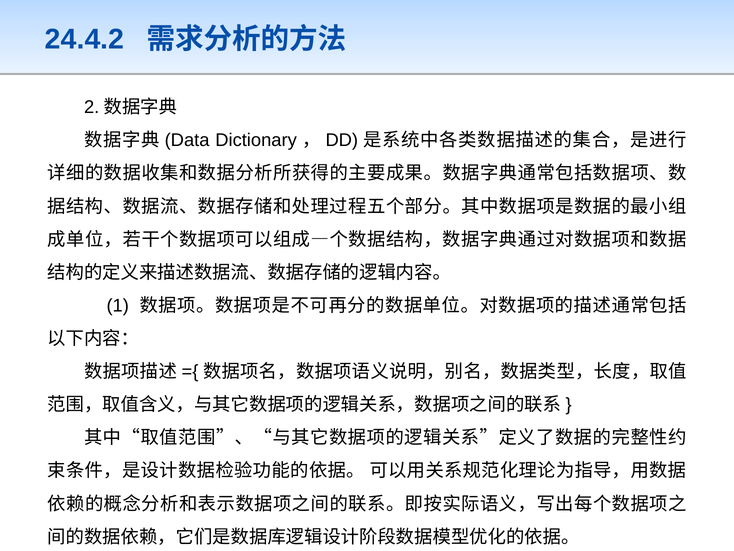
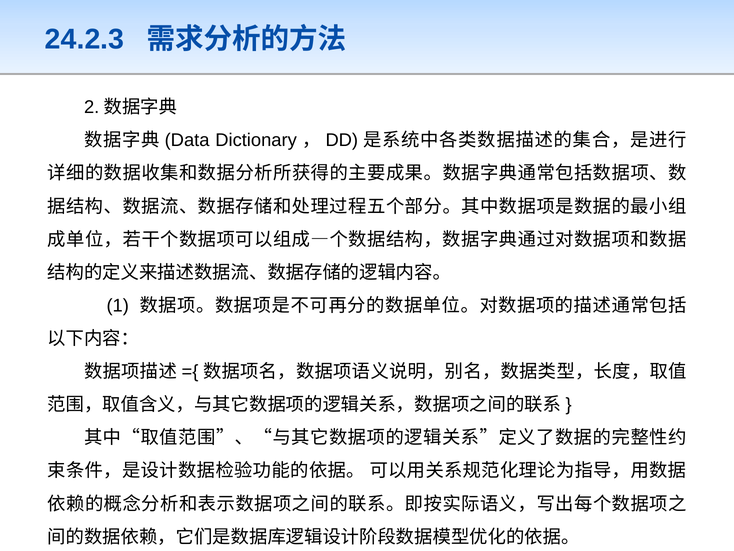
24.4.2: 24.4.2 -> 24.2.3 (85, 40)
